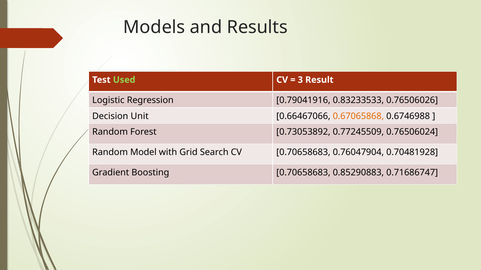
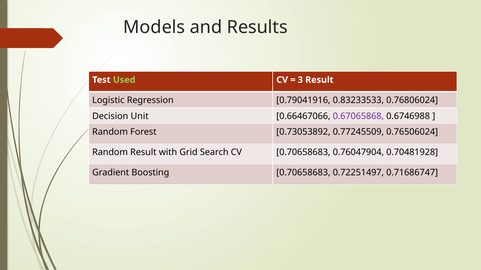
0.76506026: 0.76506026 -> 0.76806024 (412, 100)
0.67065868 colour: orange -> purple (358, 116)
Random Model: Model -> Result (143, 153)
0.85290883: 0.85290883 -> 0.72251497 (358, 173)
